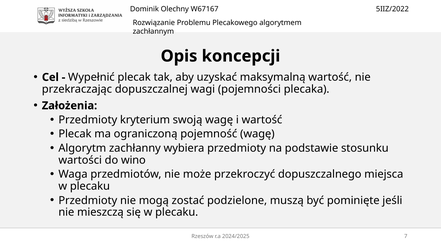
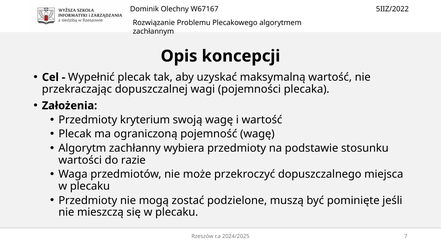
wino: wino -> razie (133, 160)
